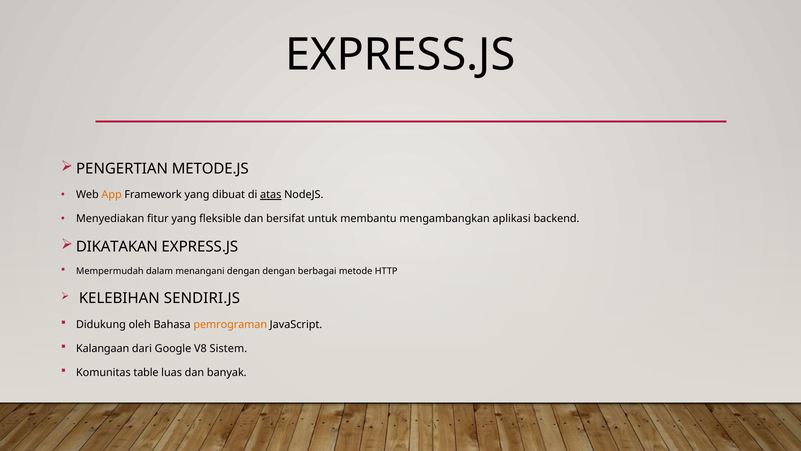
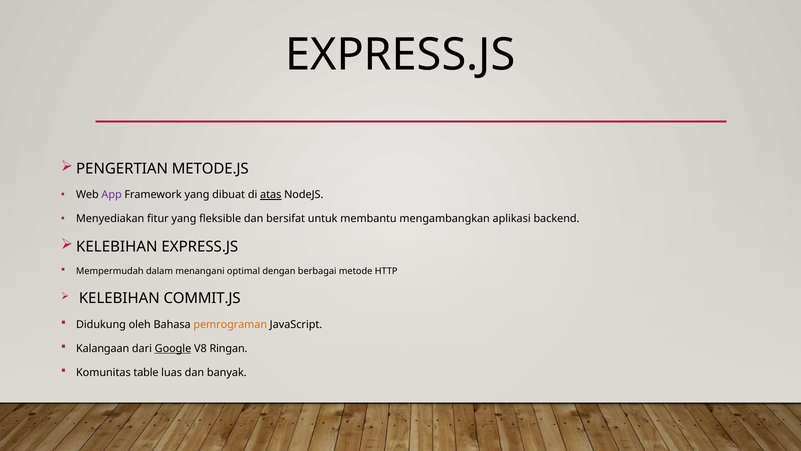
App colour: orange -> purple (112, 195)
DIKATAKAN: DIKATAKAN -> KELEBIHAN (117, 246)
menangani dengan: dengan -> optimal (243, 271)
SENDIRI.JS: SENDIRI.JS -> COMMIT.JS (202, 298)
Google underline: none -> present (173, 348)
Sistem: Sistem -> Ringan (229, 348)
